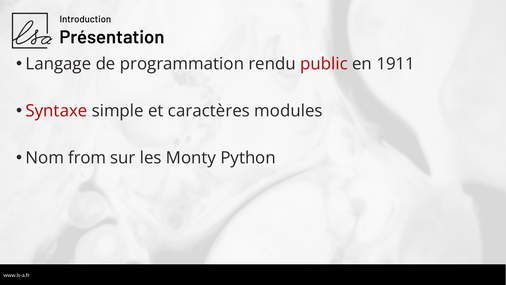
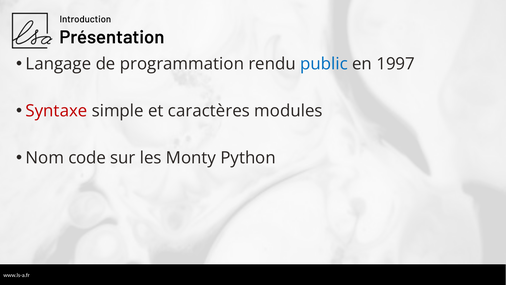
public colour: red -> blue (324, 64)
1911: 1911 -> 1997 (396, 64)
from: from -> code (87, 158)
